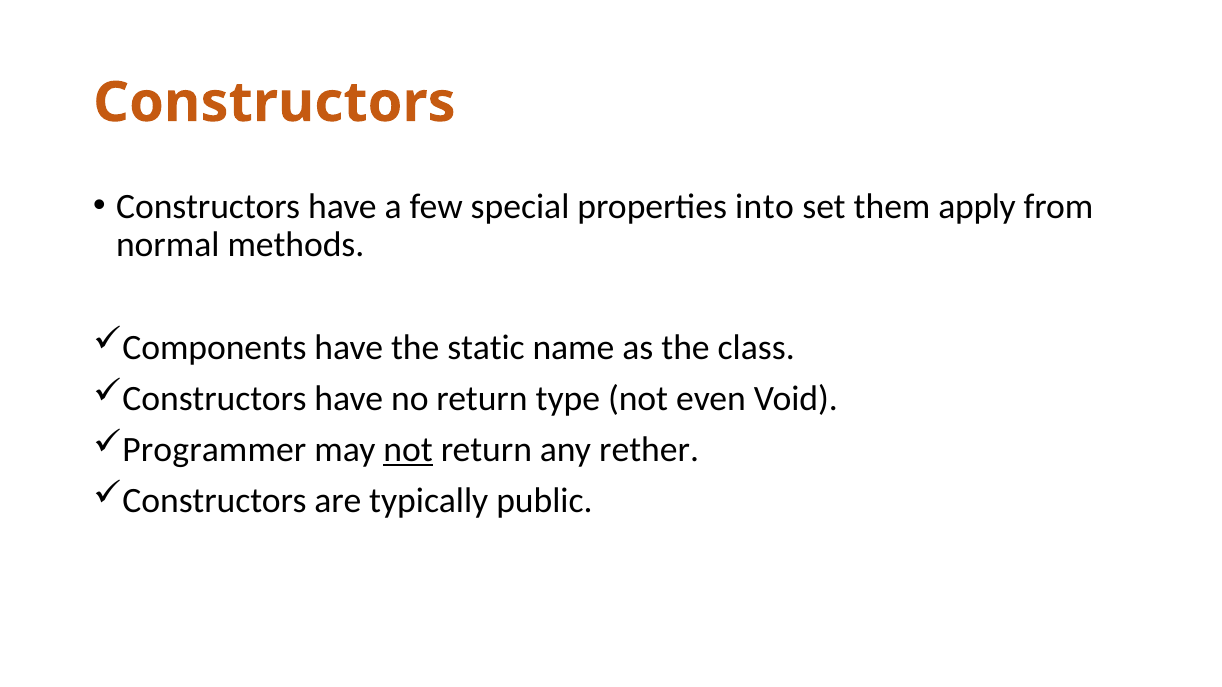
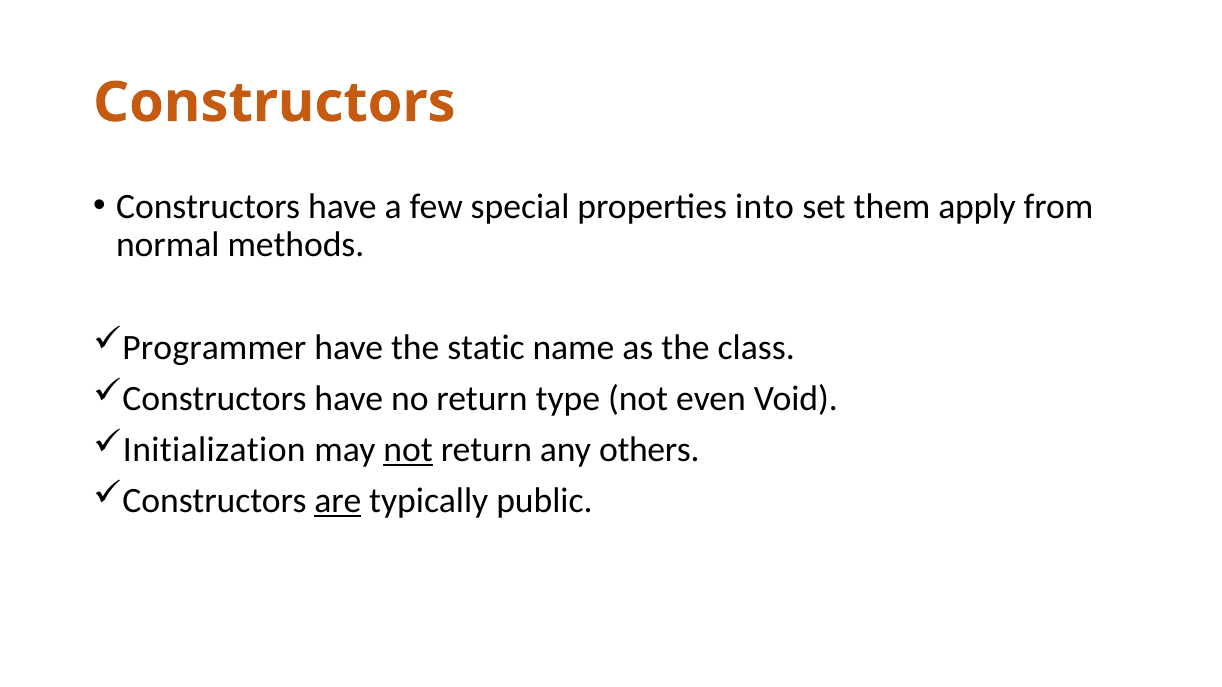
Components: Components -> Programmer (214, 348)
Programmer: Programmer -> Initialization (214, 450)
rether: rether -> others (649, 450)
are underline: none -> present (338, 501)
